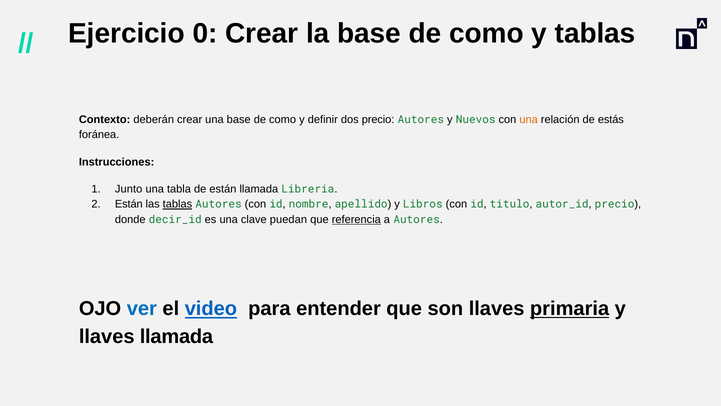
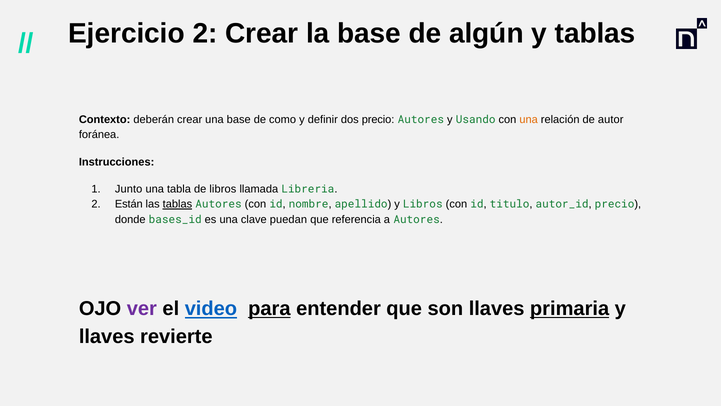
Ejercicio 0: 0 -> 2 (205, 34)
la base de como: como -> algún (486, 34)
Nuevos: Nuevos -> Usando (476, 119)
estás: estás -> autor (611, 119)
de están: están -> libros (223, 189)
decir_id: decir_id -> bases_id (175, 219)
referencia underline: present -> none (356, 219)
ver colour: blue -> purple (142, 309)
para underline: none -> present (269, 309)
llaves llamada: llamada -> revierte (176, 336)
